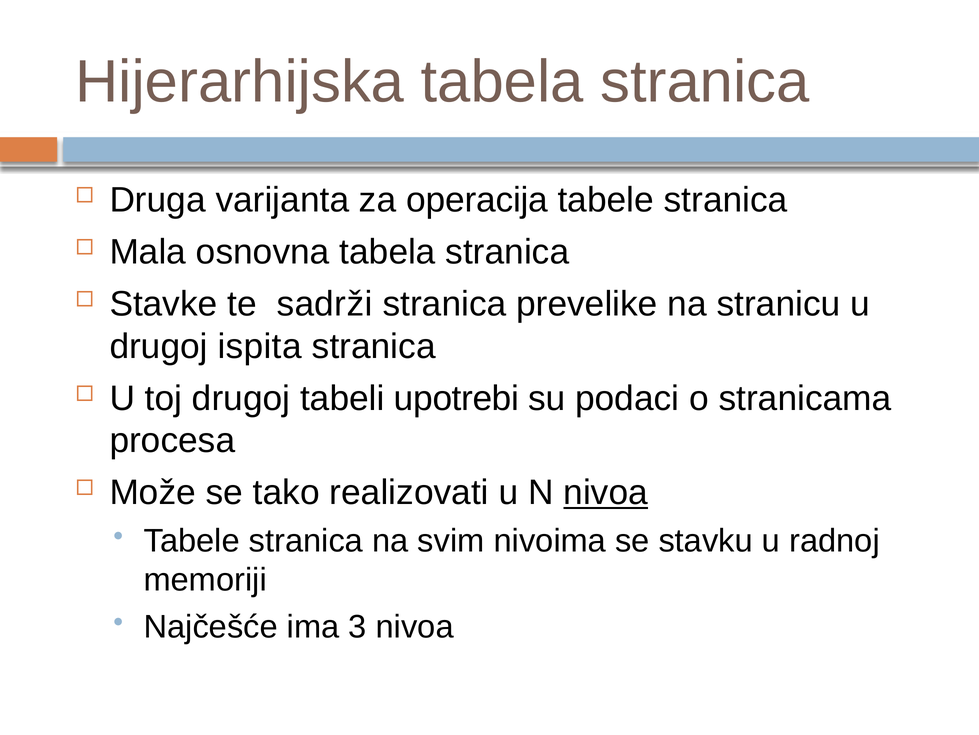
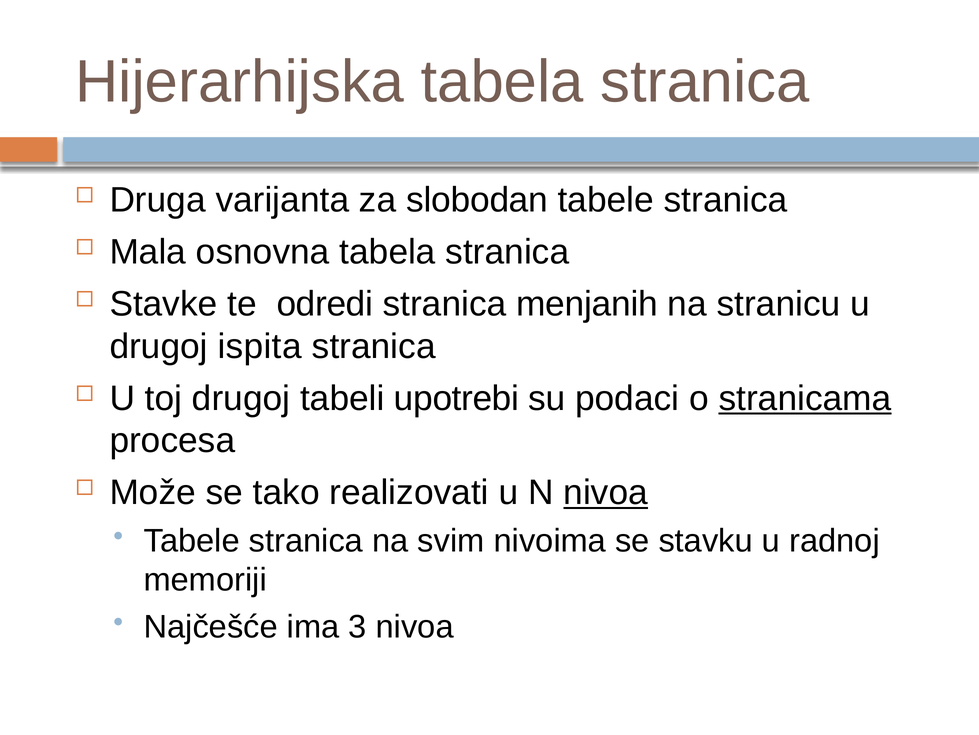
operacija: operacija -> slobodan (477, 200)
sadrži: sadrži -> odredi (325, 304)
prevelike: prevelike -> menjanih (587, 304)
stranicama underline: none -> present (805, 398)
